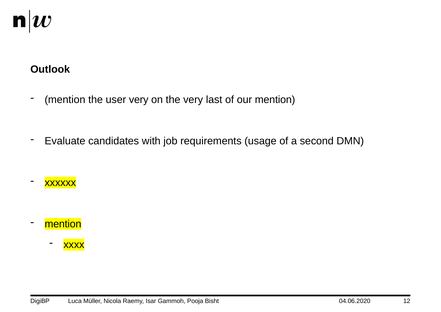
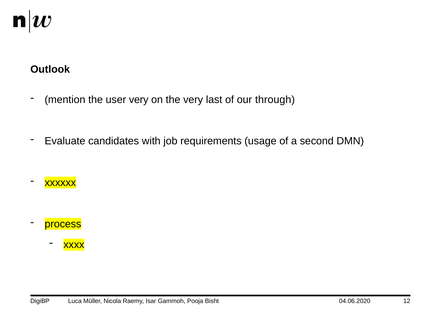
our mention: mention -> through (275, 100)
mention: mention -> process (63, 224)
